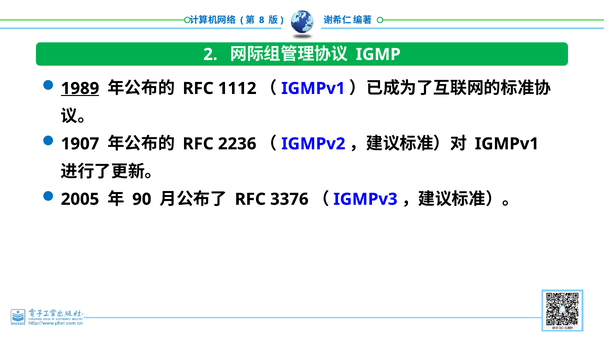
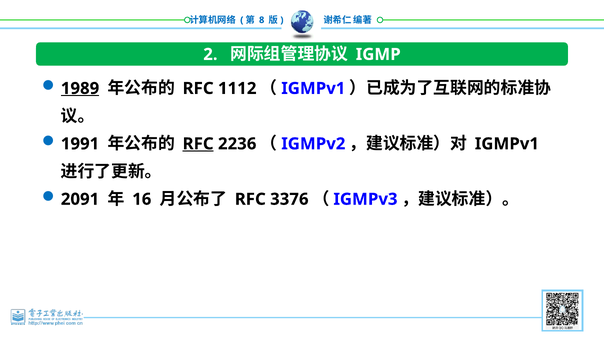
1907: 1907 -> 1991 (80, 144)
RFC underline: none -> present (198, 144)
2005: 2005 -> 2091 (80, 199)
90: 90 -> 16 (142, 199)
